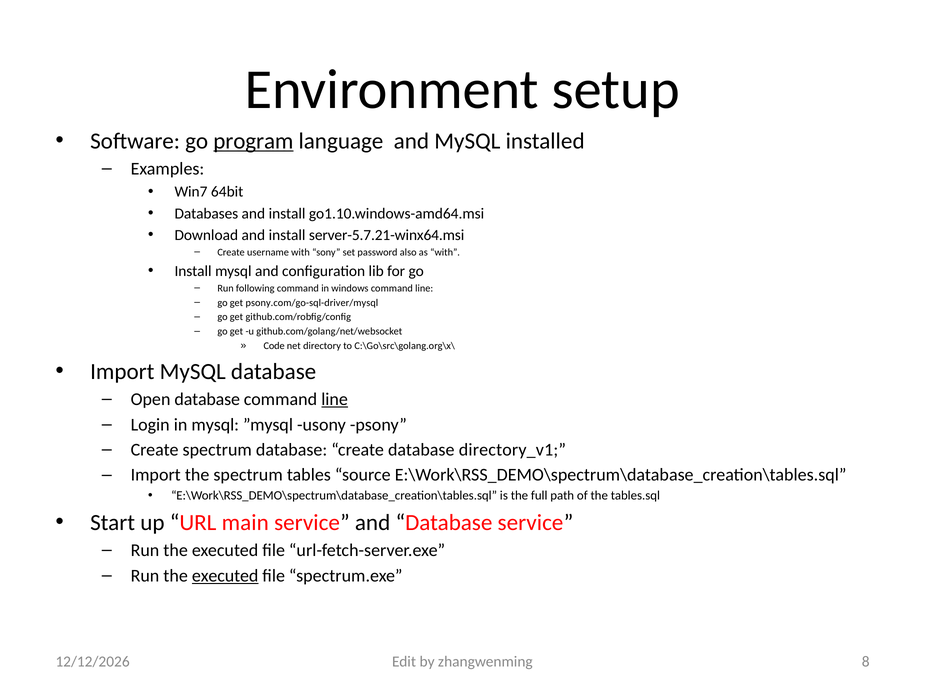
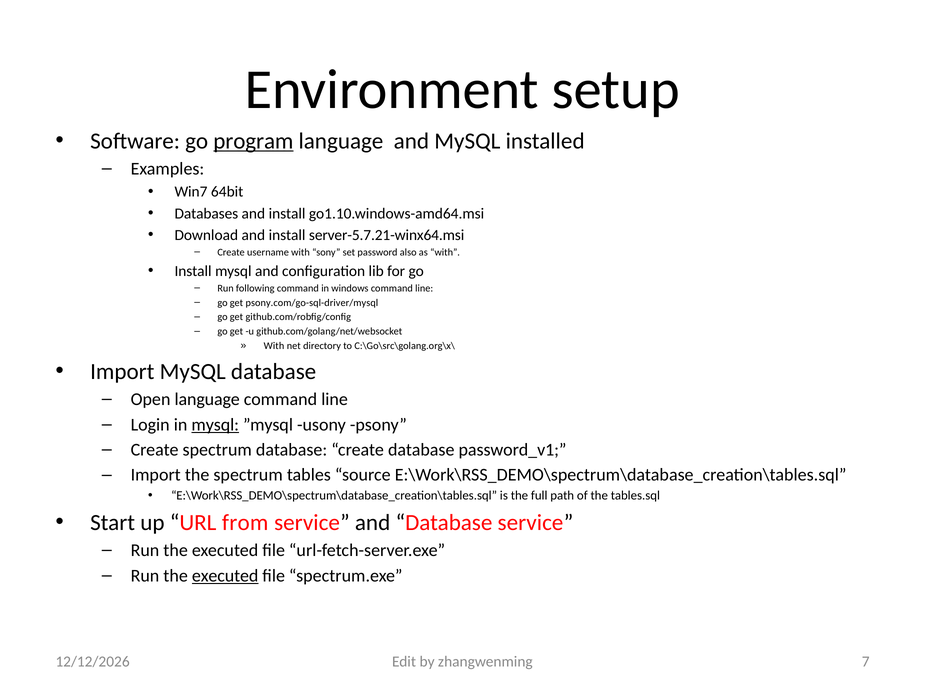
Code: Code -> With (274, 346)
Open database: database -> language (207, 400)
line underline: present -> none (335, 400)
mysql underline: none -> present (215, 425)
directory_v1: directory_v1 -> password_v1 (513, 450)
main: main -> from (245, 523)
8: 8 -> 7 (866, 662)
